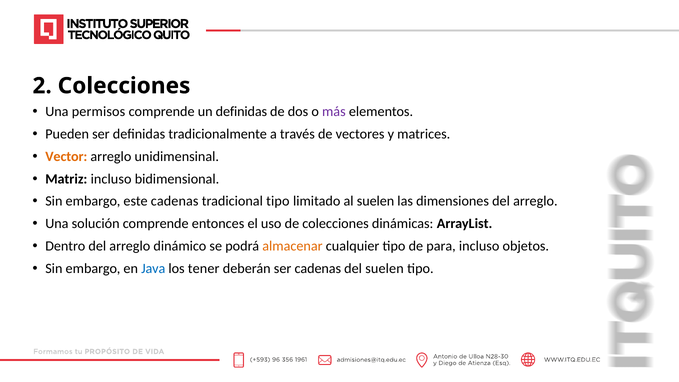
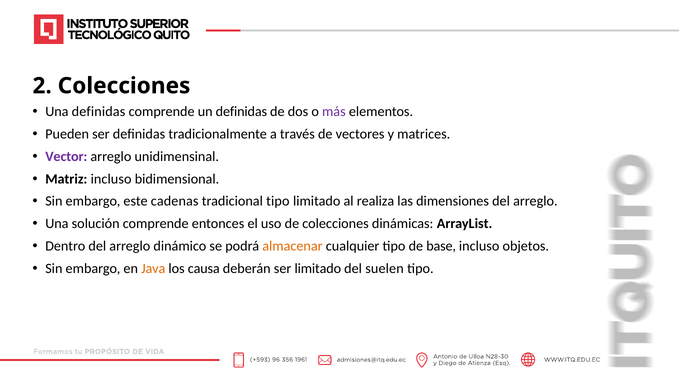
Una permisos: permisos -> definidas (99, 112)
Vector colour: orange -> purple (66, 157)
al suelen: suelen -> realiza (375, 201)
para: para -> base (441, 246)
Java colour: blue -> orange (153, 268)
tener: tener -> causa (204, 268)
ser cadenas: cadenas -> limitado (318, 268)
